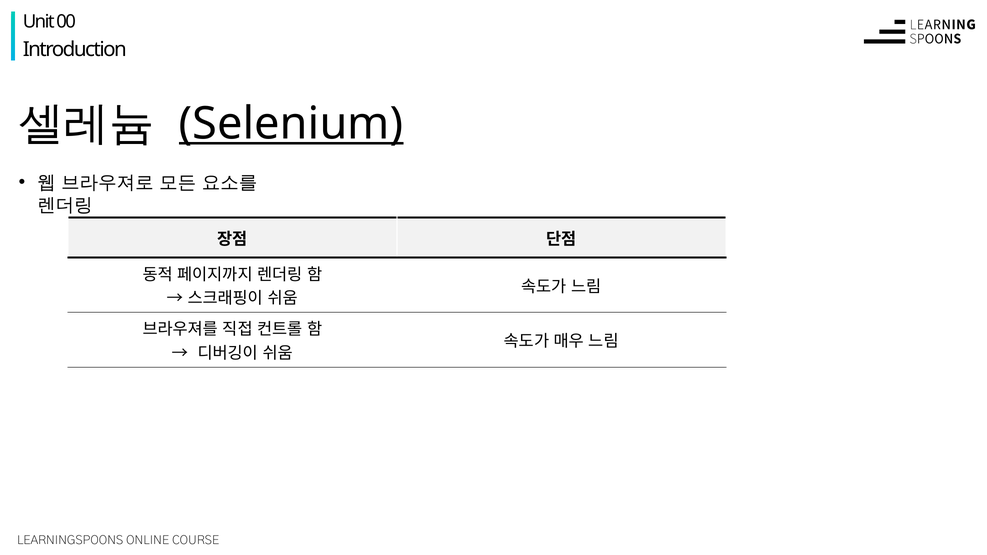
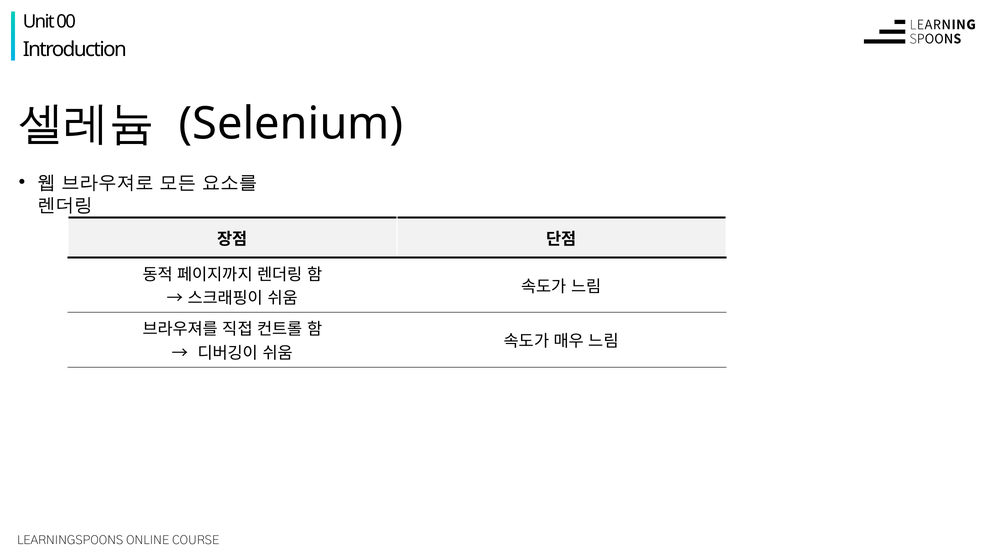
Selenium underline: present -> none (291, 124)
